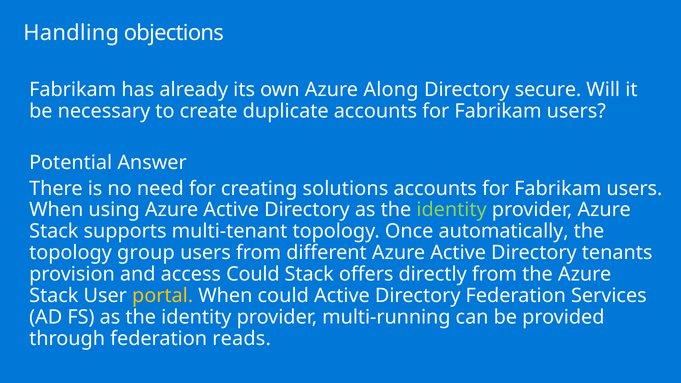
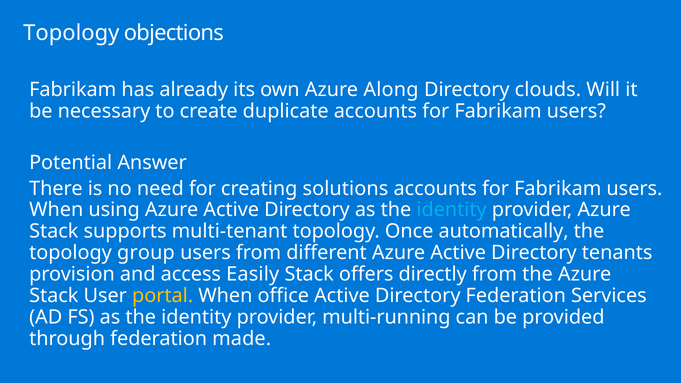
Handling: Handling -> Topology (71, 33)
secure: secure -> clouds (548, 90)
identity colour: light green -> light blue (452, 210)
access Could: Could -> Easily (253, 274)
When could: could -> office (283, 296)
reads: reads -> made (242, 339)
